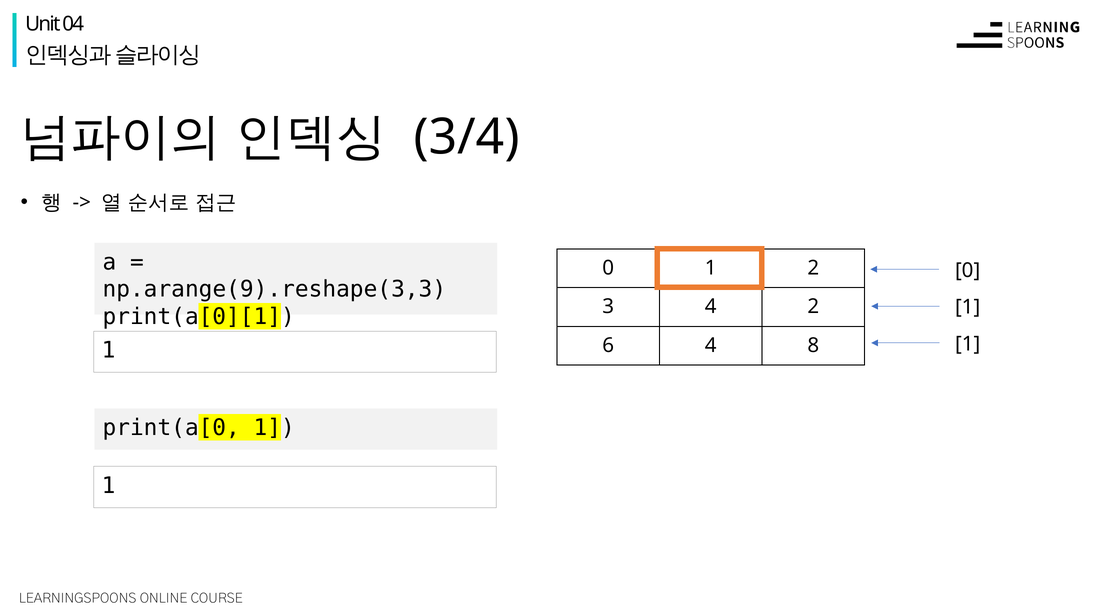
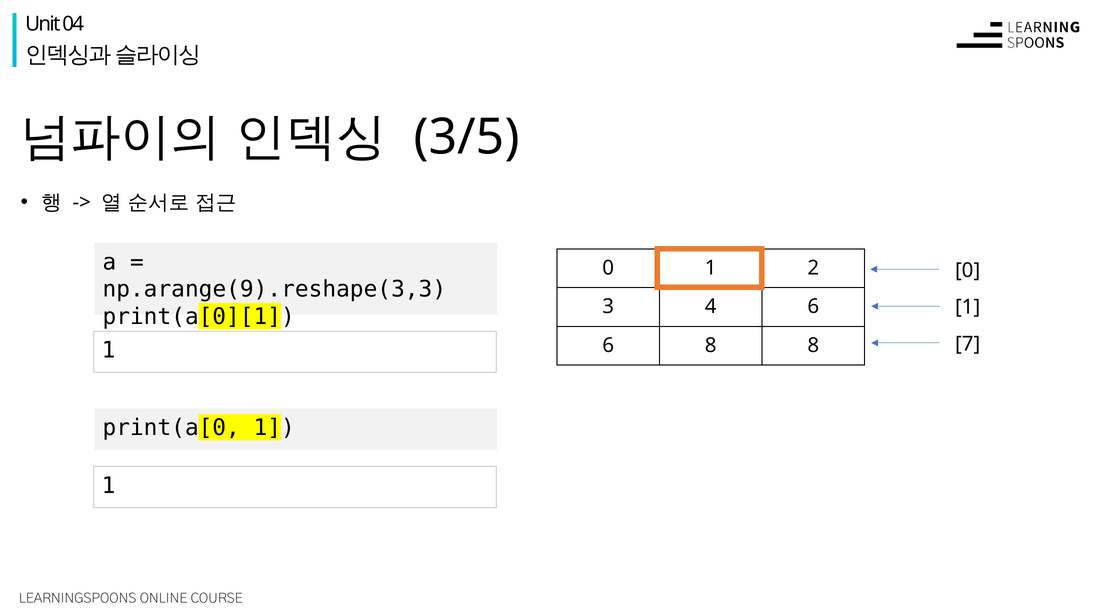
3/4: 3/4 -> 3/5 (467, 137)
4 2: 2 -> 6 (813, 306)
1: 1 -> 7 (968, 344)
6 4: 4 -> 8 (711, 345)
